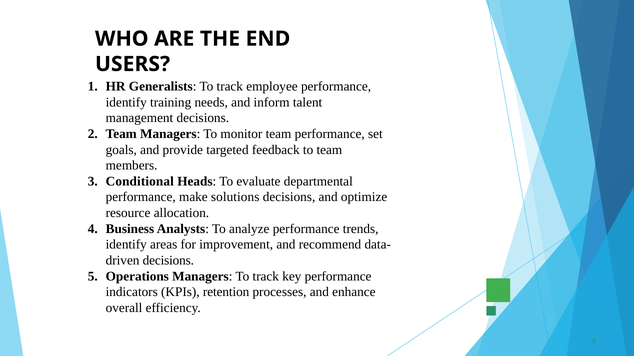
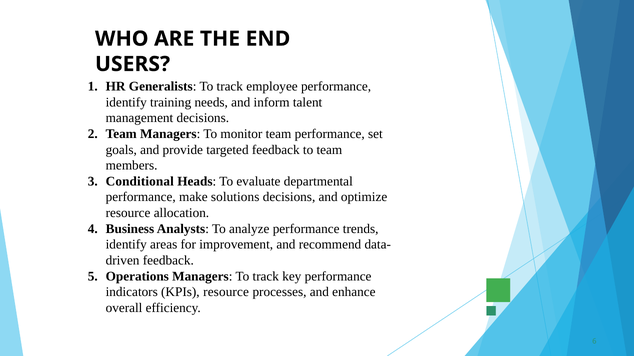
decisions: decisions -> feedback (168, 261)
KPIs retention: retention -> resource (226, 293)
